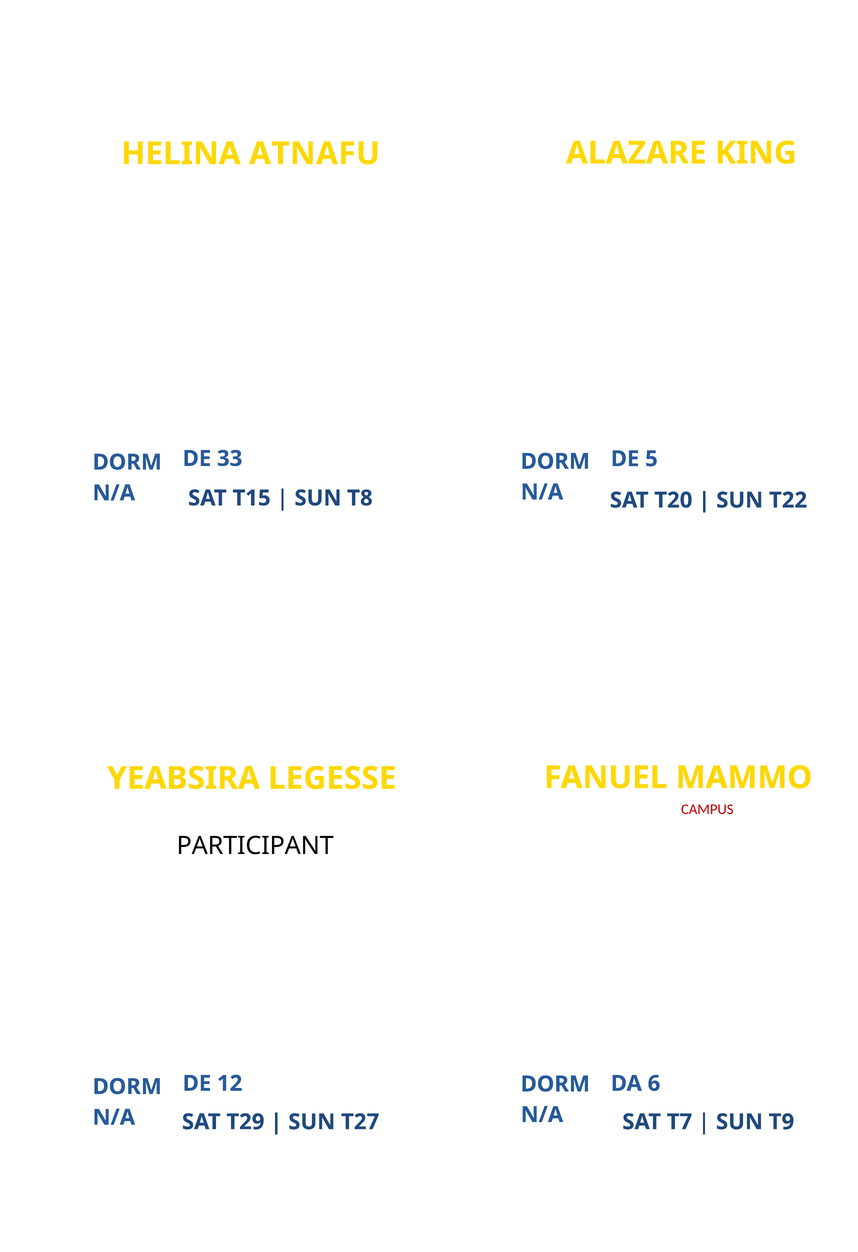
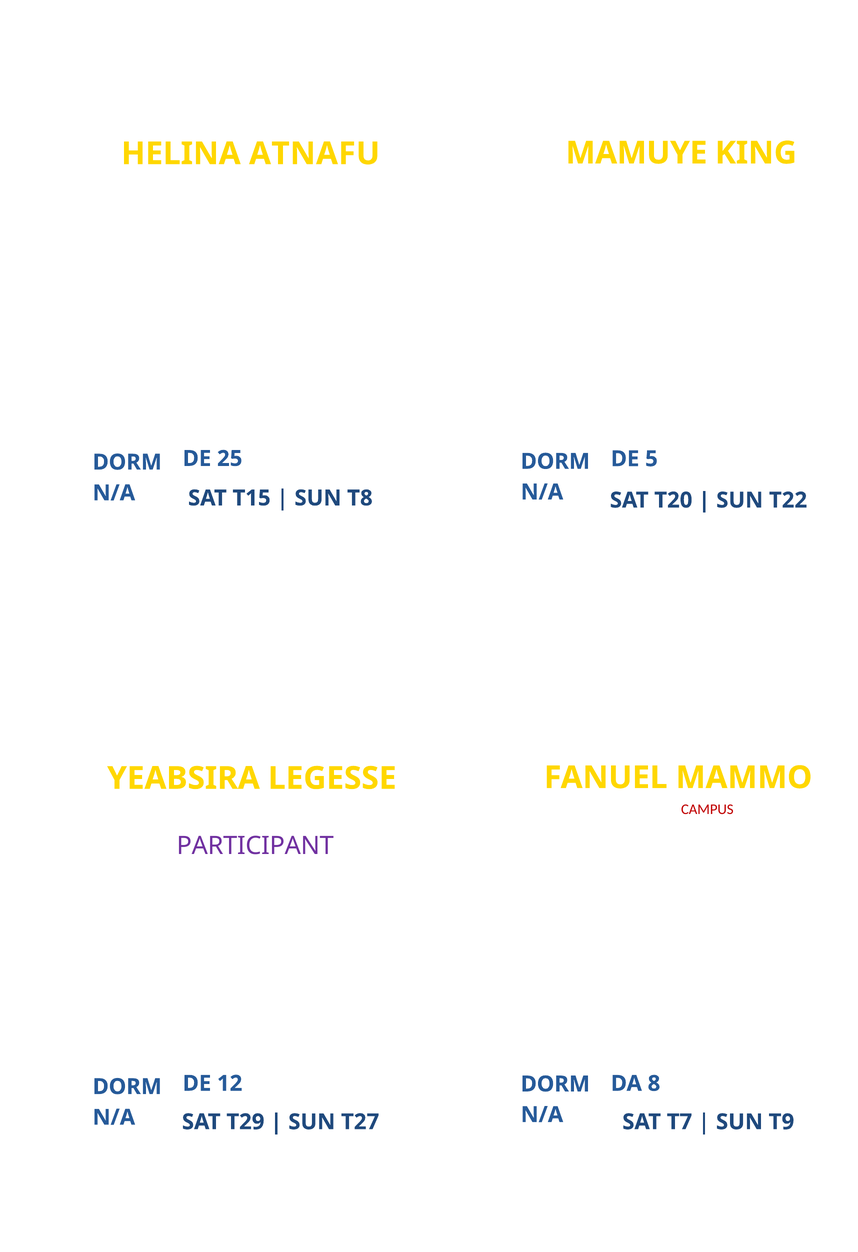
ALAZARE: ALAZARE -> MAMUYE (636, 153)
33: 33 -> 25 (230, 459)
PARTICIPANT colour: black -> purple (255, 847)
6: 6 -> 8 (654, 1084)
